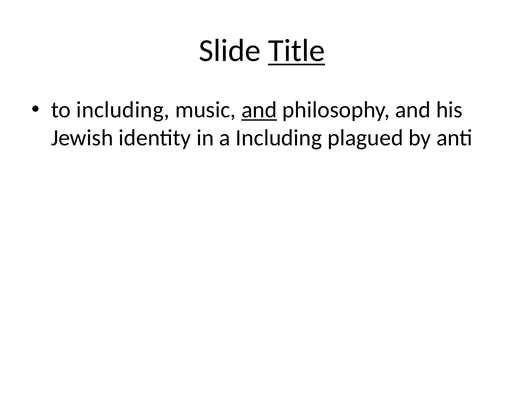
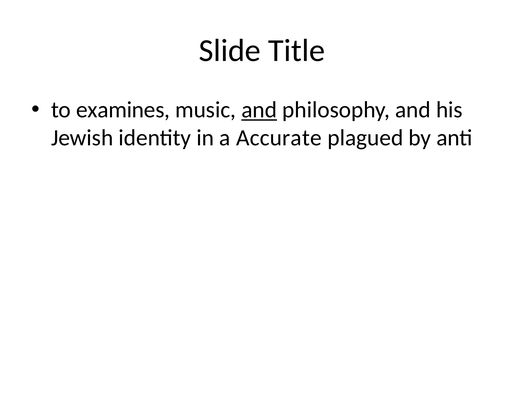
Title underline: present -> none (297, 51)
to including: including -> examines (123, 110)
a Including: Including -> Accurate (279, 138)
